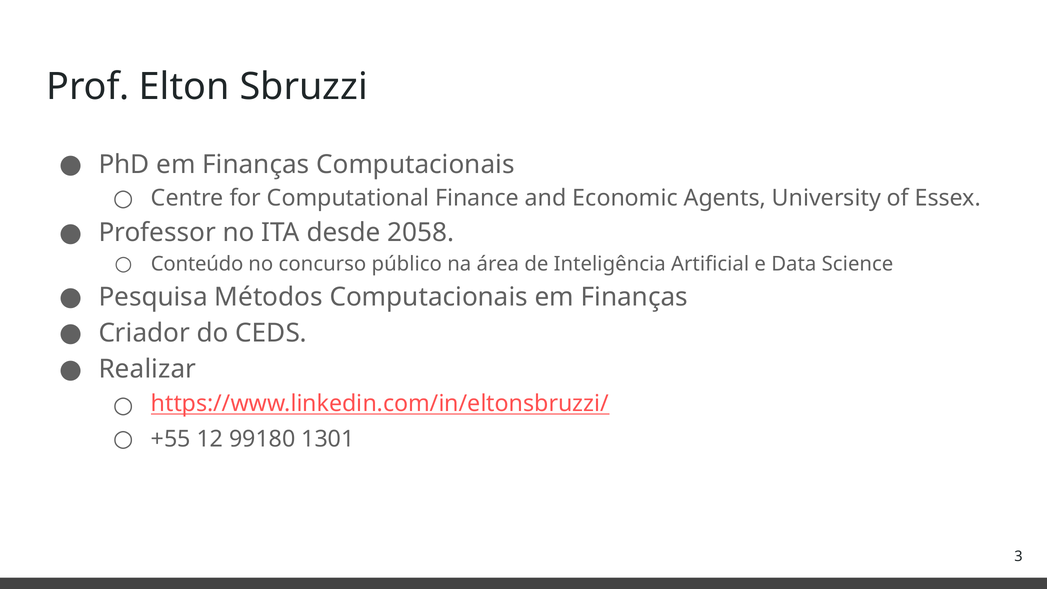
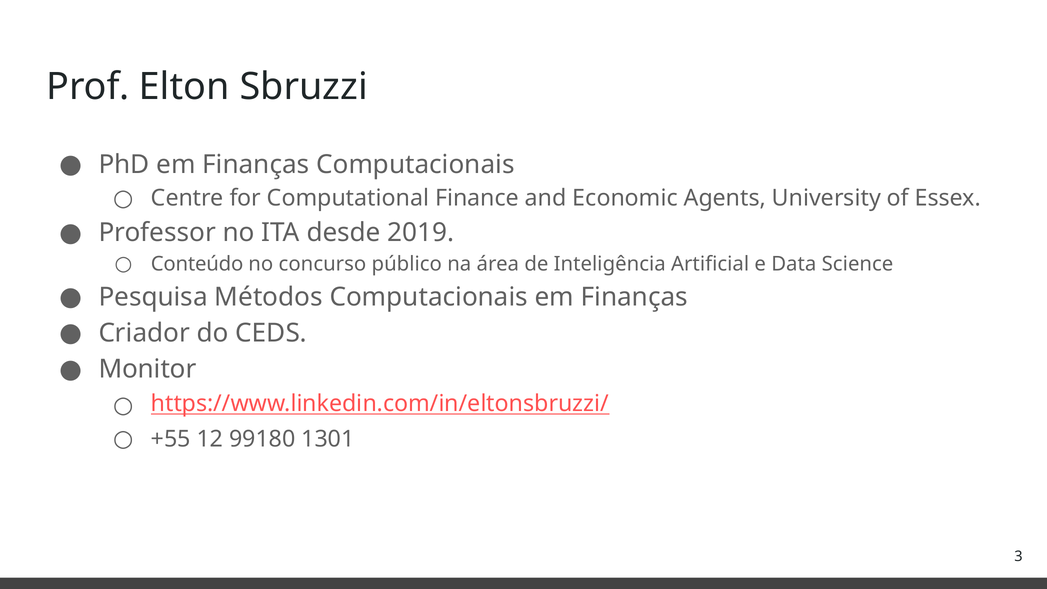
2058: 2058 -> 2019 (421, 233)
Realizar: Realizar -> Monitor (147, 369)
